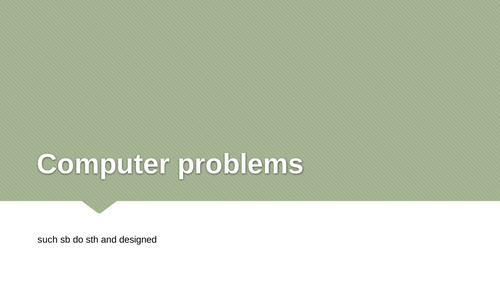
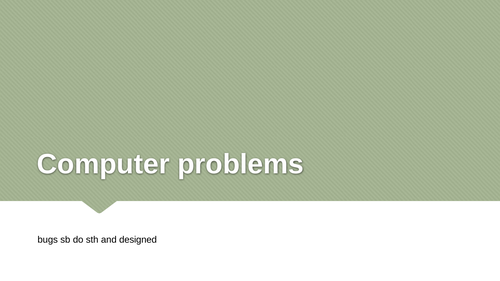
such: such -> bugs (48, 240)
